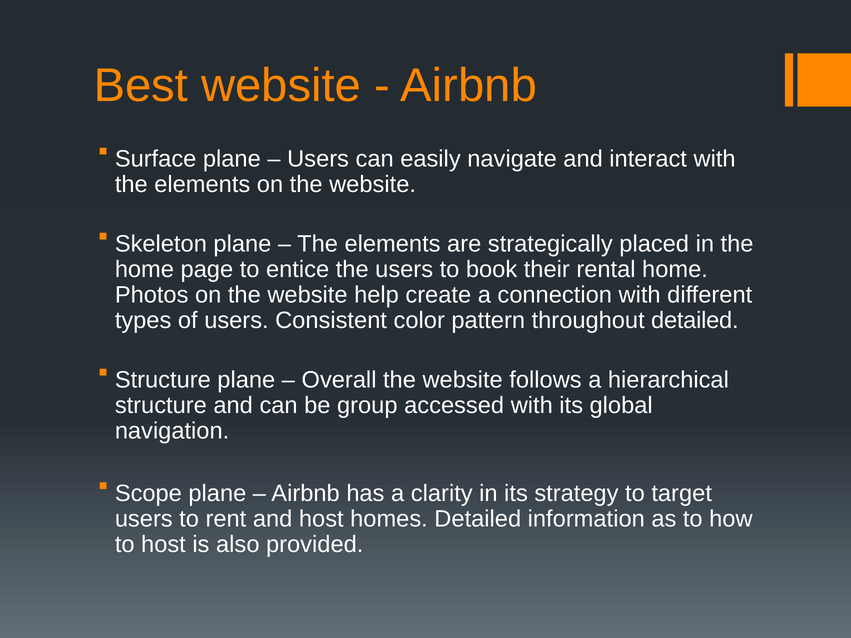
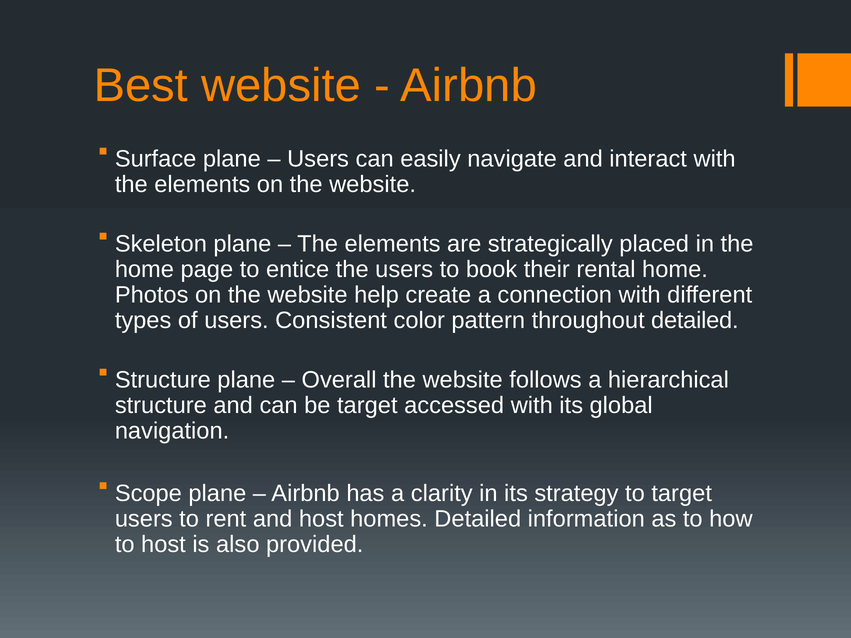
be group: group -> target (367, 406)
